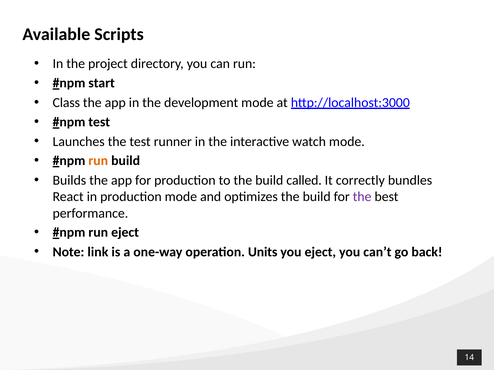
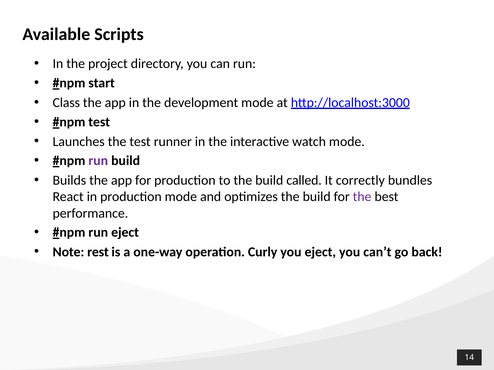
run colour: orange -> purple (98, 161)
link: link -> rest (98, 252)
Units: Units -> Curly (263, 252)
